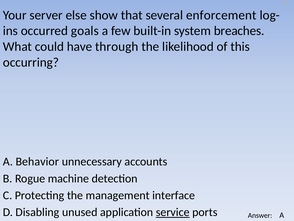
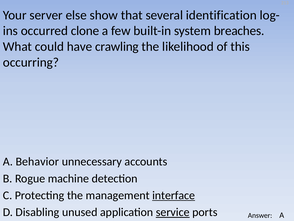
enforcement: enforcement -> identification (221, 15)
goals: goals -> clone (85, 31)
through: through -> crawling (117, 46)
interface underline: none -> present (174, 195)
